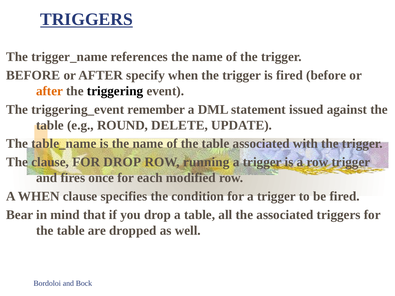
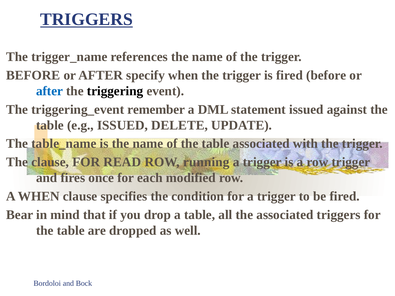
after colour: orange -> blue (50, 91)
e.g ROUND: ROUND -> ISSUED (122, 125)
FOR DROP: DROP -> READ (122, 162)
